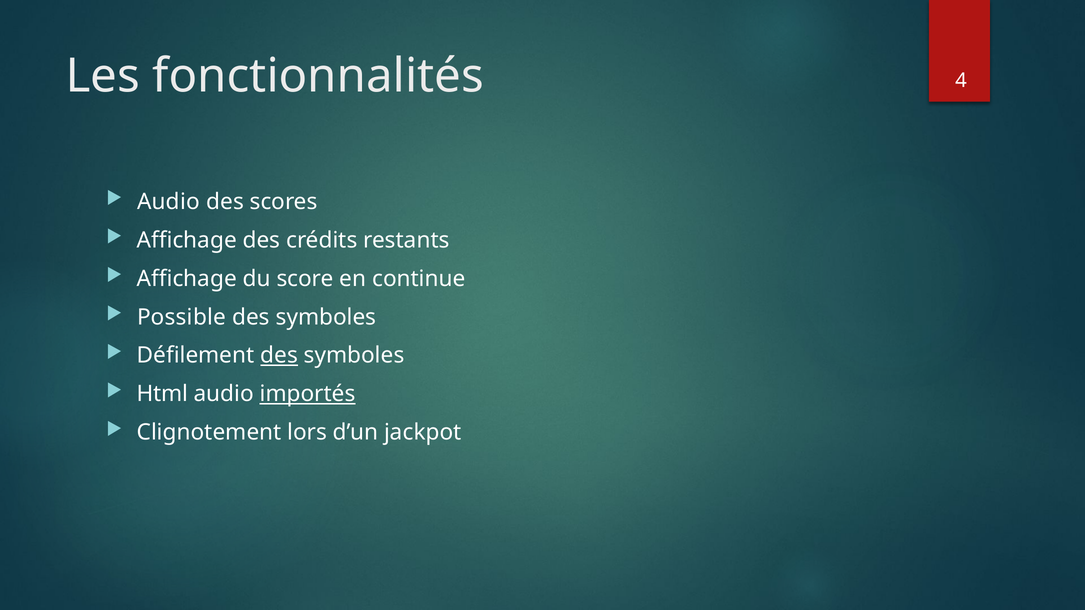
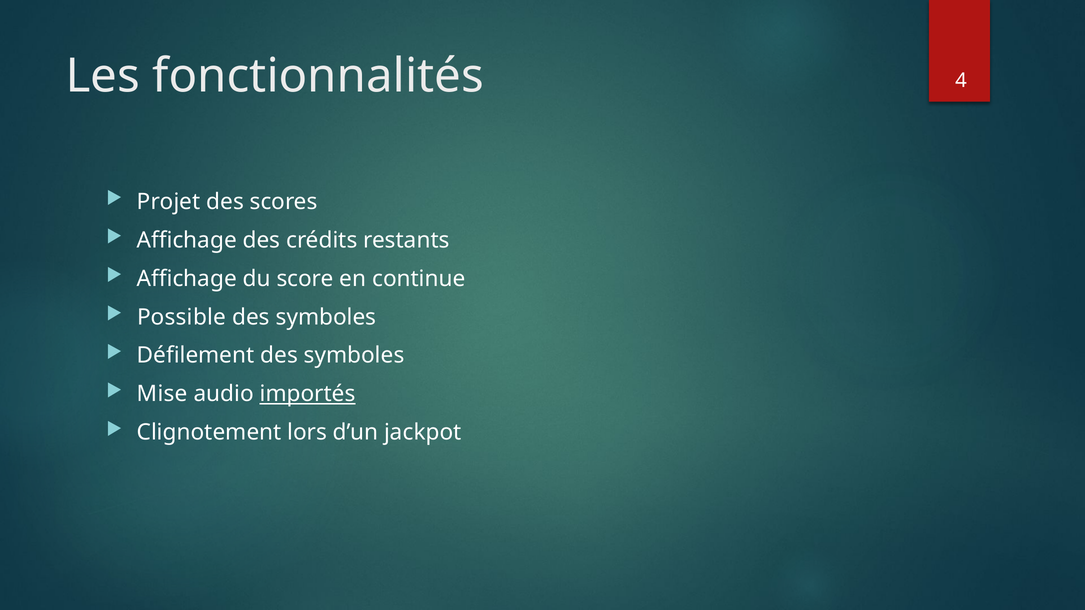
Audio: Audio -> Projet (169, 202)
des underline: present -> none (279, 356)
Html: Html -> Mise (162, 394)
